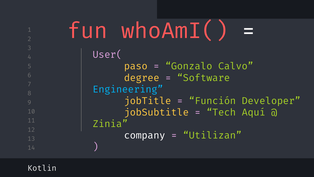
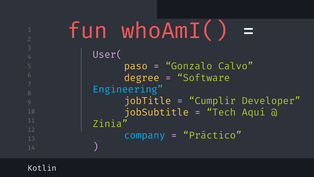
Función: Función -> Cumplir (212, 101)
company colour: white -> light blue (145, 135)
Utilizan: Utilizan -> Práctico (212, 135)
